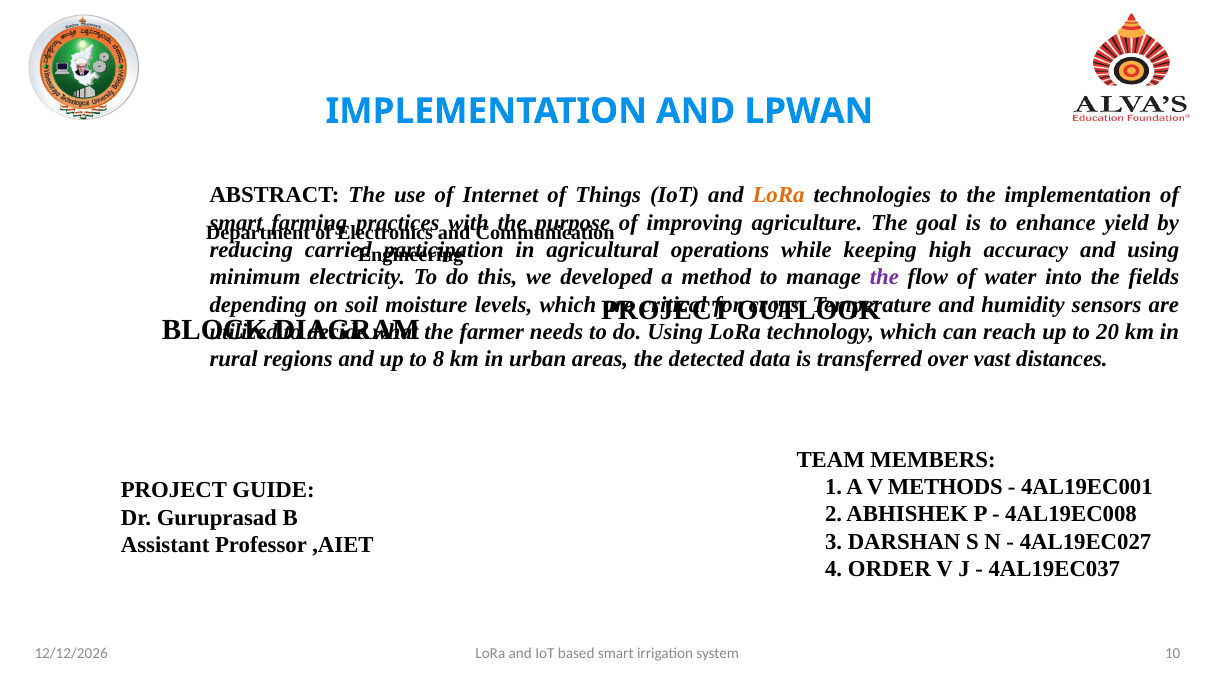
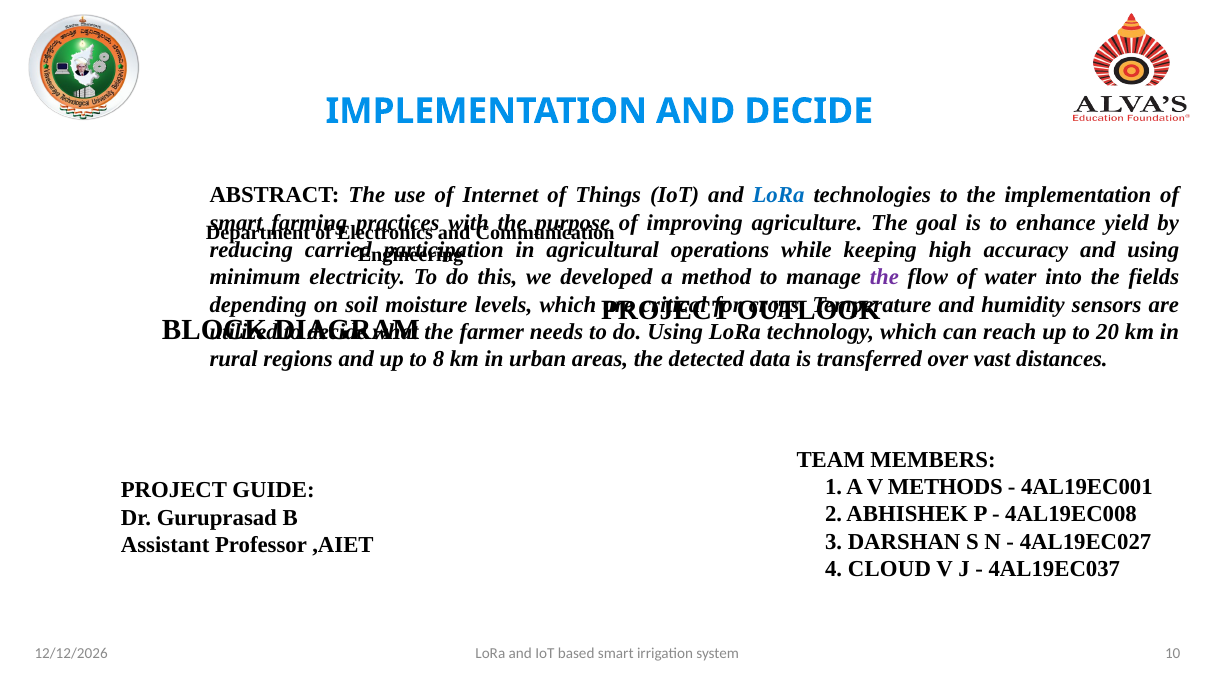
AND LPWAN: LPWAN -> DECIDE (809, 111)
LoRa colour: orange -> blue (779, 195)
ORDER: ORDER -> CLOUD (889, 569)
